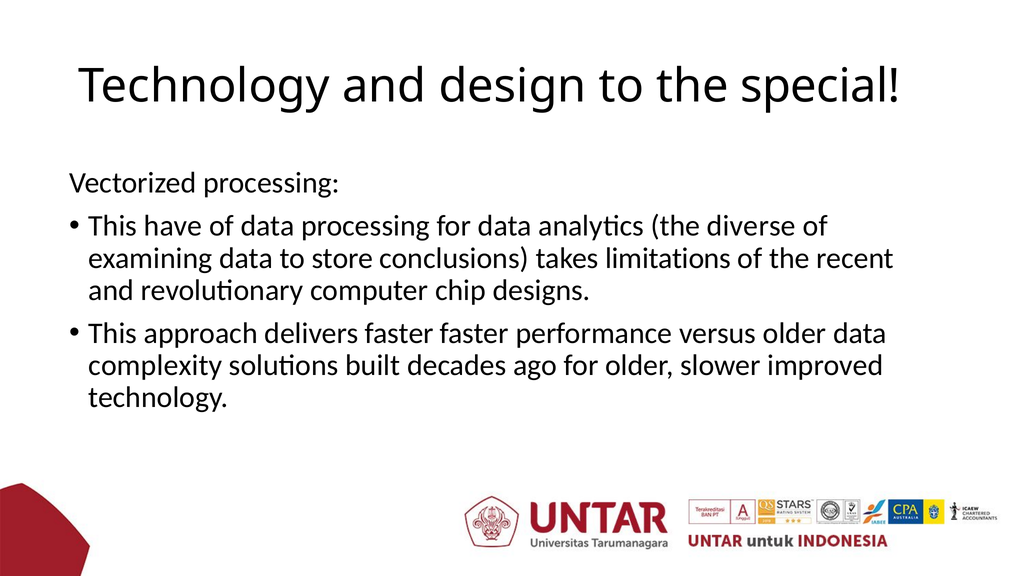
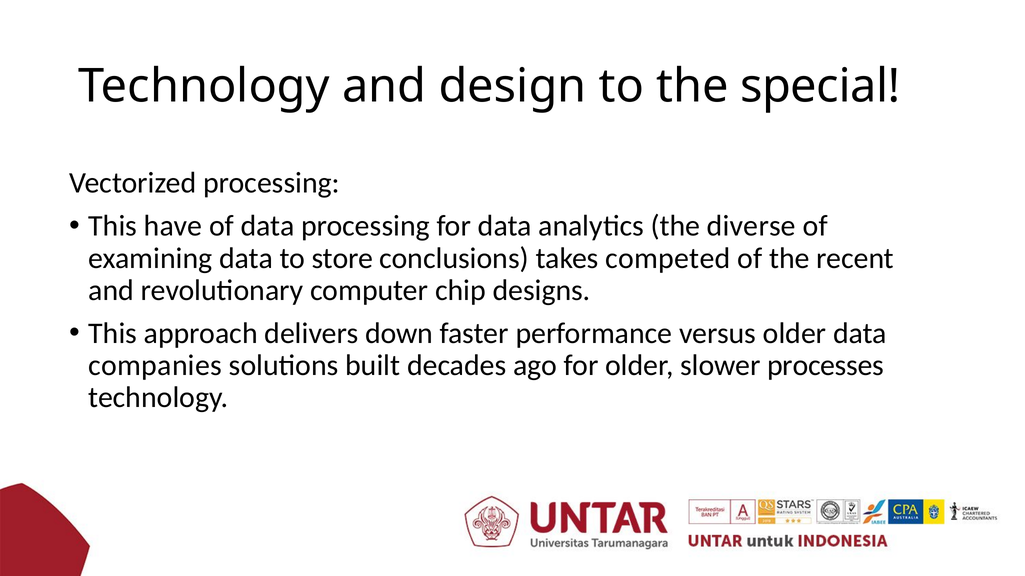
limitations: limitations -> competed (668, 258)
delivers faster: faster -> down (399, 334)
complexity: complexity -> companies (155, 366)
improved: improved -> processes (825, 366)
